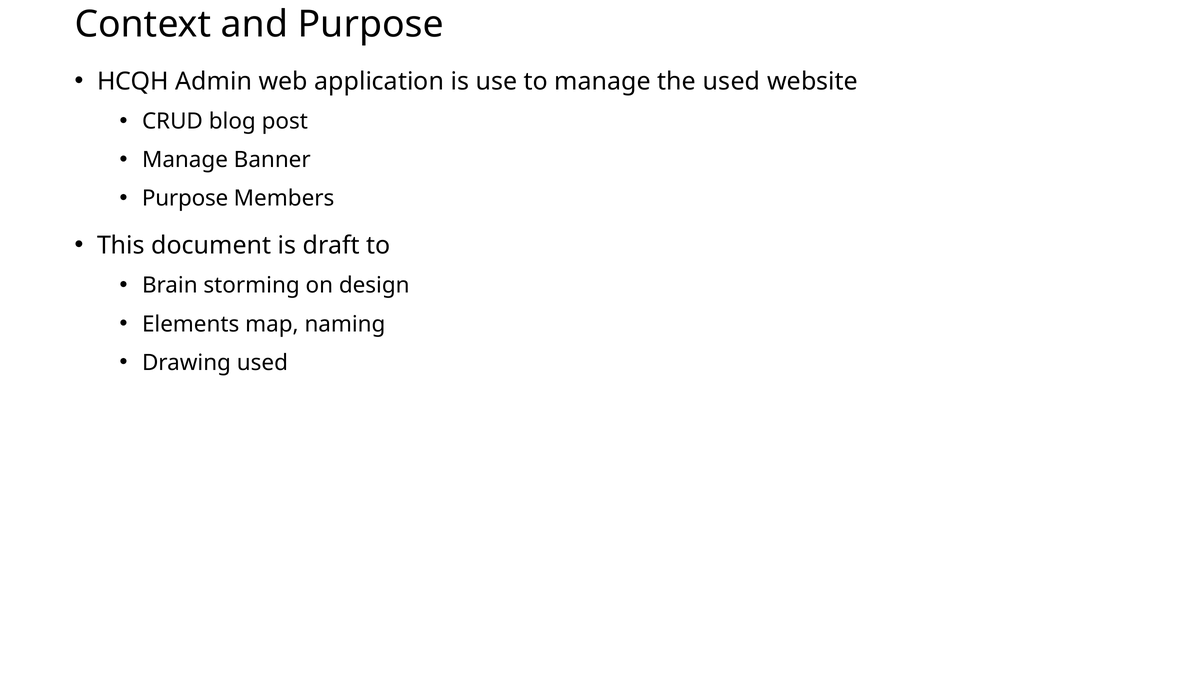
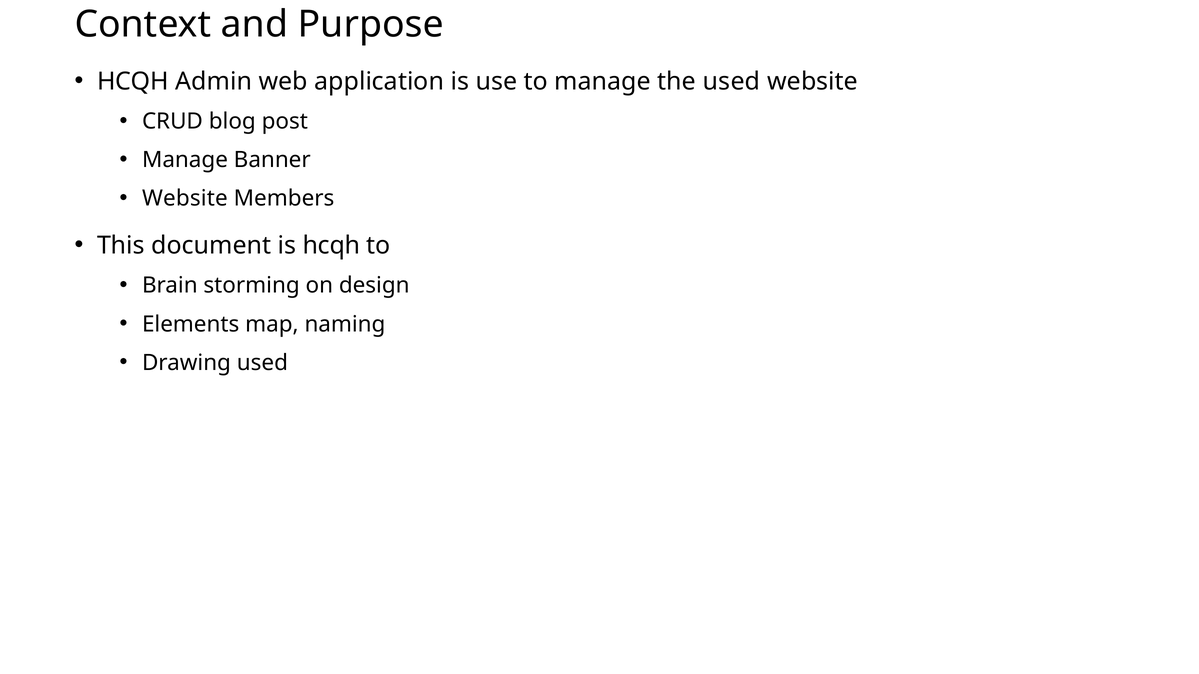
Purpose: Purpose -> Website (185, 199)
is draft: draft -> hcqh (331, 246)
